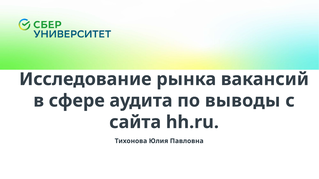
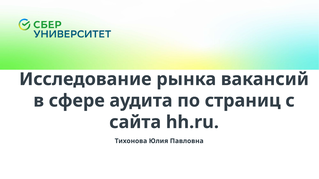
выводы: выводы -> страниц (243, 101)
